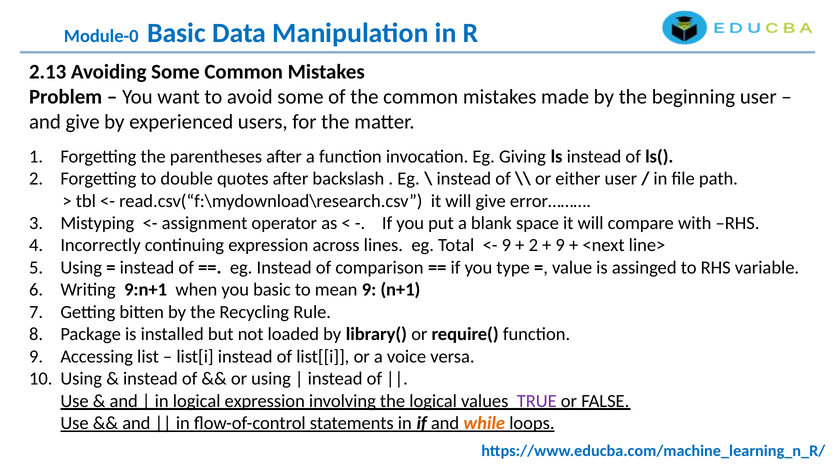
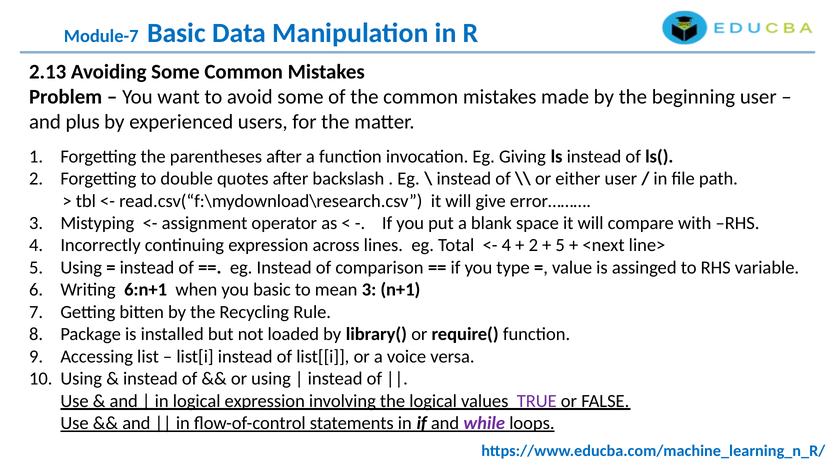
Module-0: Module-0 -> Module-7 (101, 36)
and give: give -> plus (83, 122)
9: 9 -> 4 (506, 246)
9: 9 -> 5 (560, 246)
9:n+1: 9:n+1 -> 6:n+1 (146, 290)
mean 9: 9 -> 3 (369, 290)
while colour: orange -> purple (484, 424)
